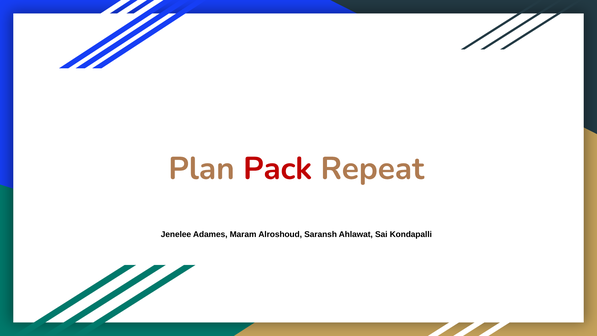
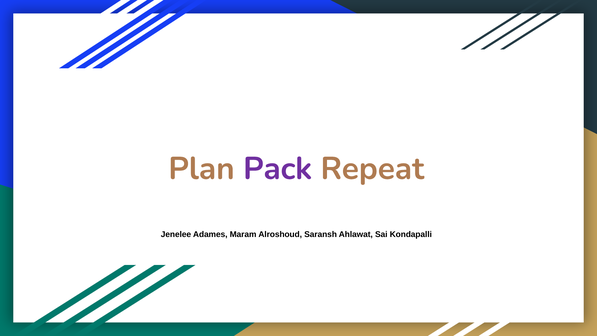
Pack colour: red -> purple (278, 168)
